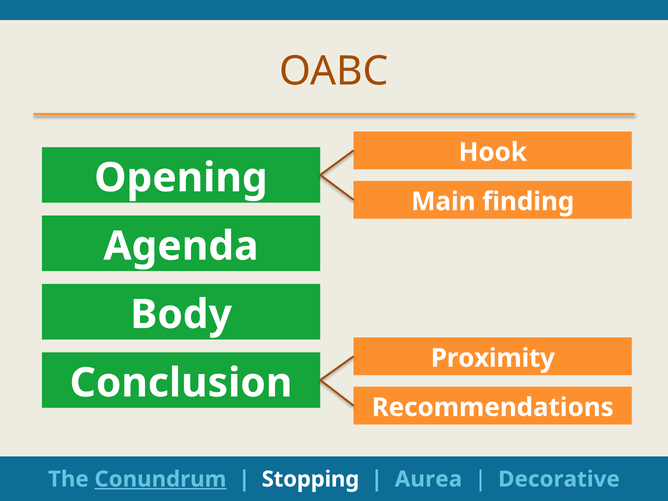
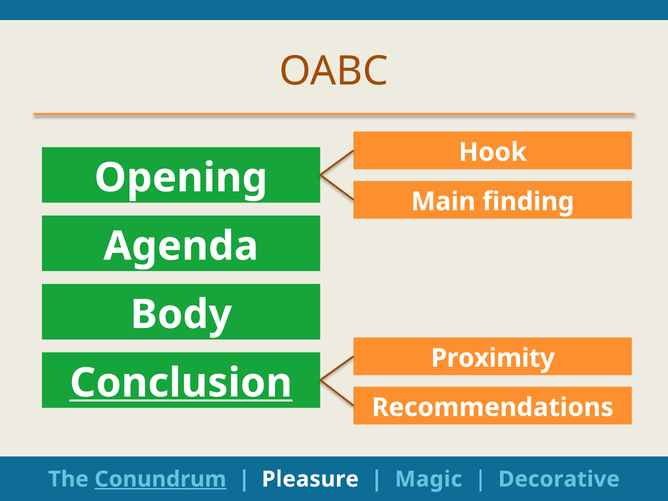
Conclusion underline: none -> present (181, 383)
Stopping: Stopping -> Pleasure (310, 479)
Aurea: Aurea -> Magic (428, 479)
